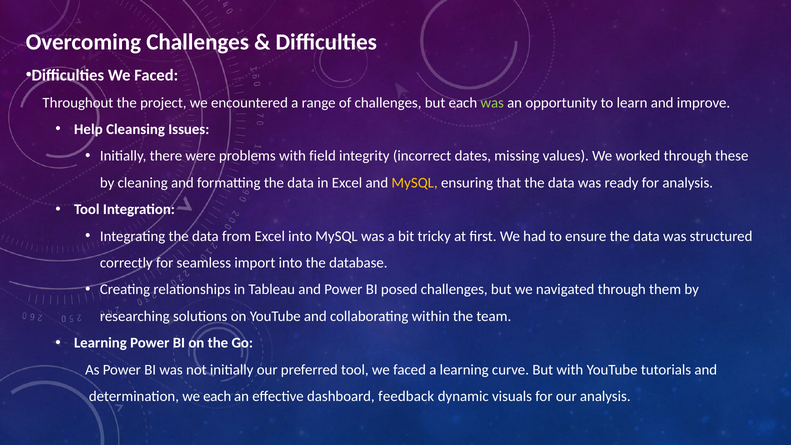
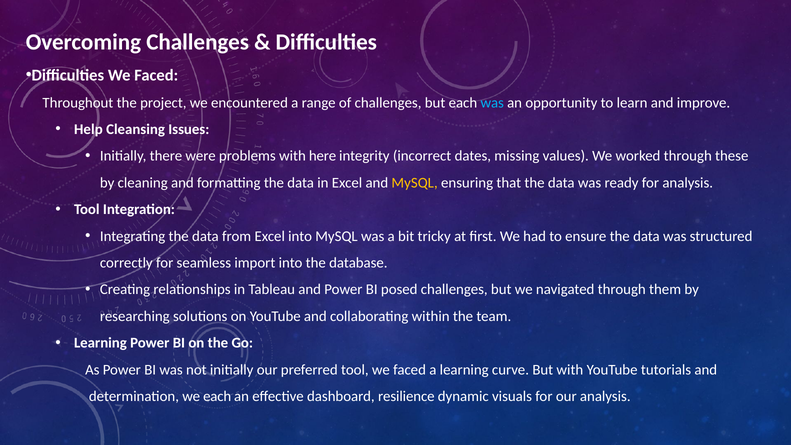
was colour: light green -> light blue (492, 103)
field: field -> here (323, 156)
feedback: feedback -> resilience (406, 396)
